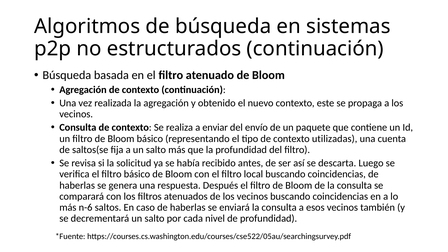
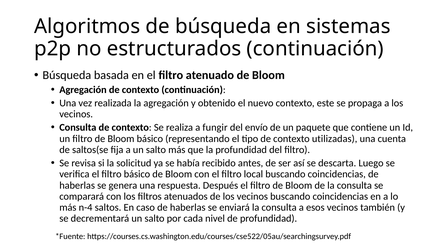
enviar: enviar -> fungir (215, 128)
n-6: n-6 -> n-4 (86, 207)
